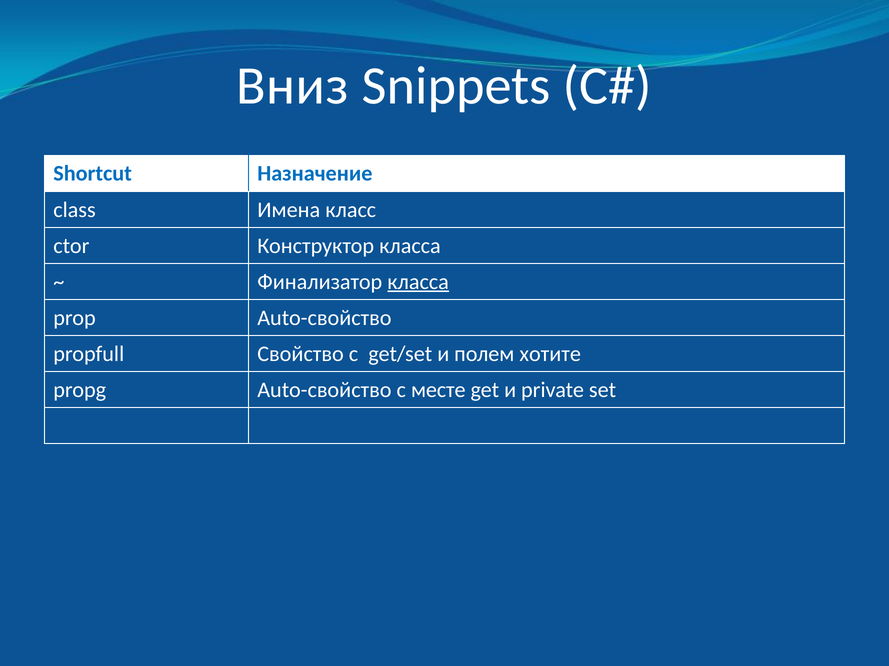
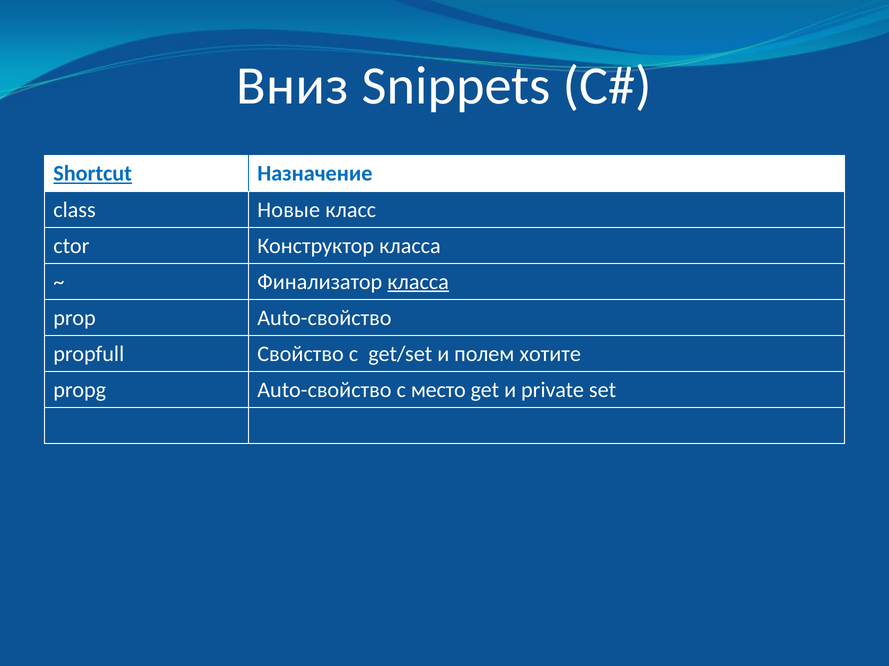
Shortcut underline: none -> present (93, 174)
Имена: Имена -> Новые (289, 210)
месте: месте -> место (438, 390)
